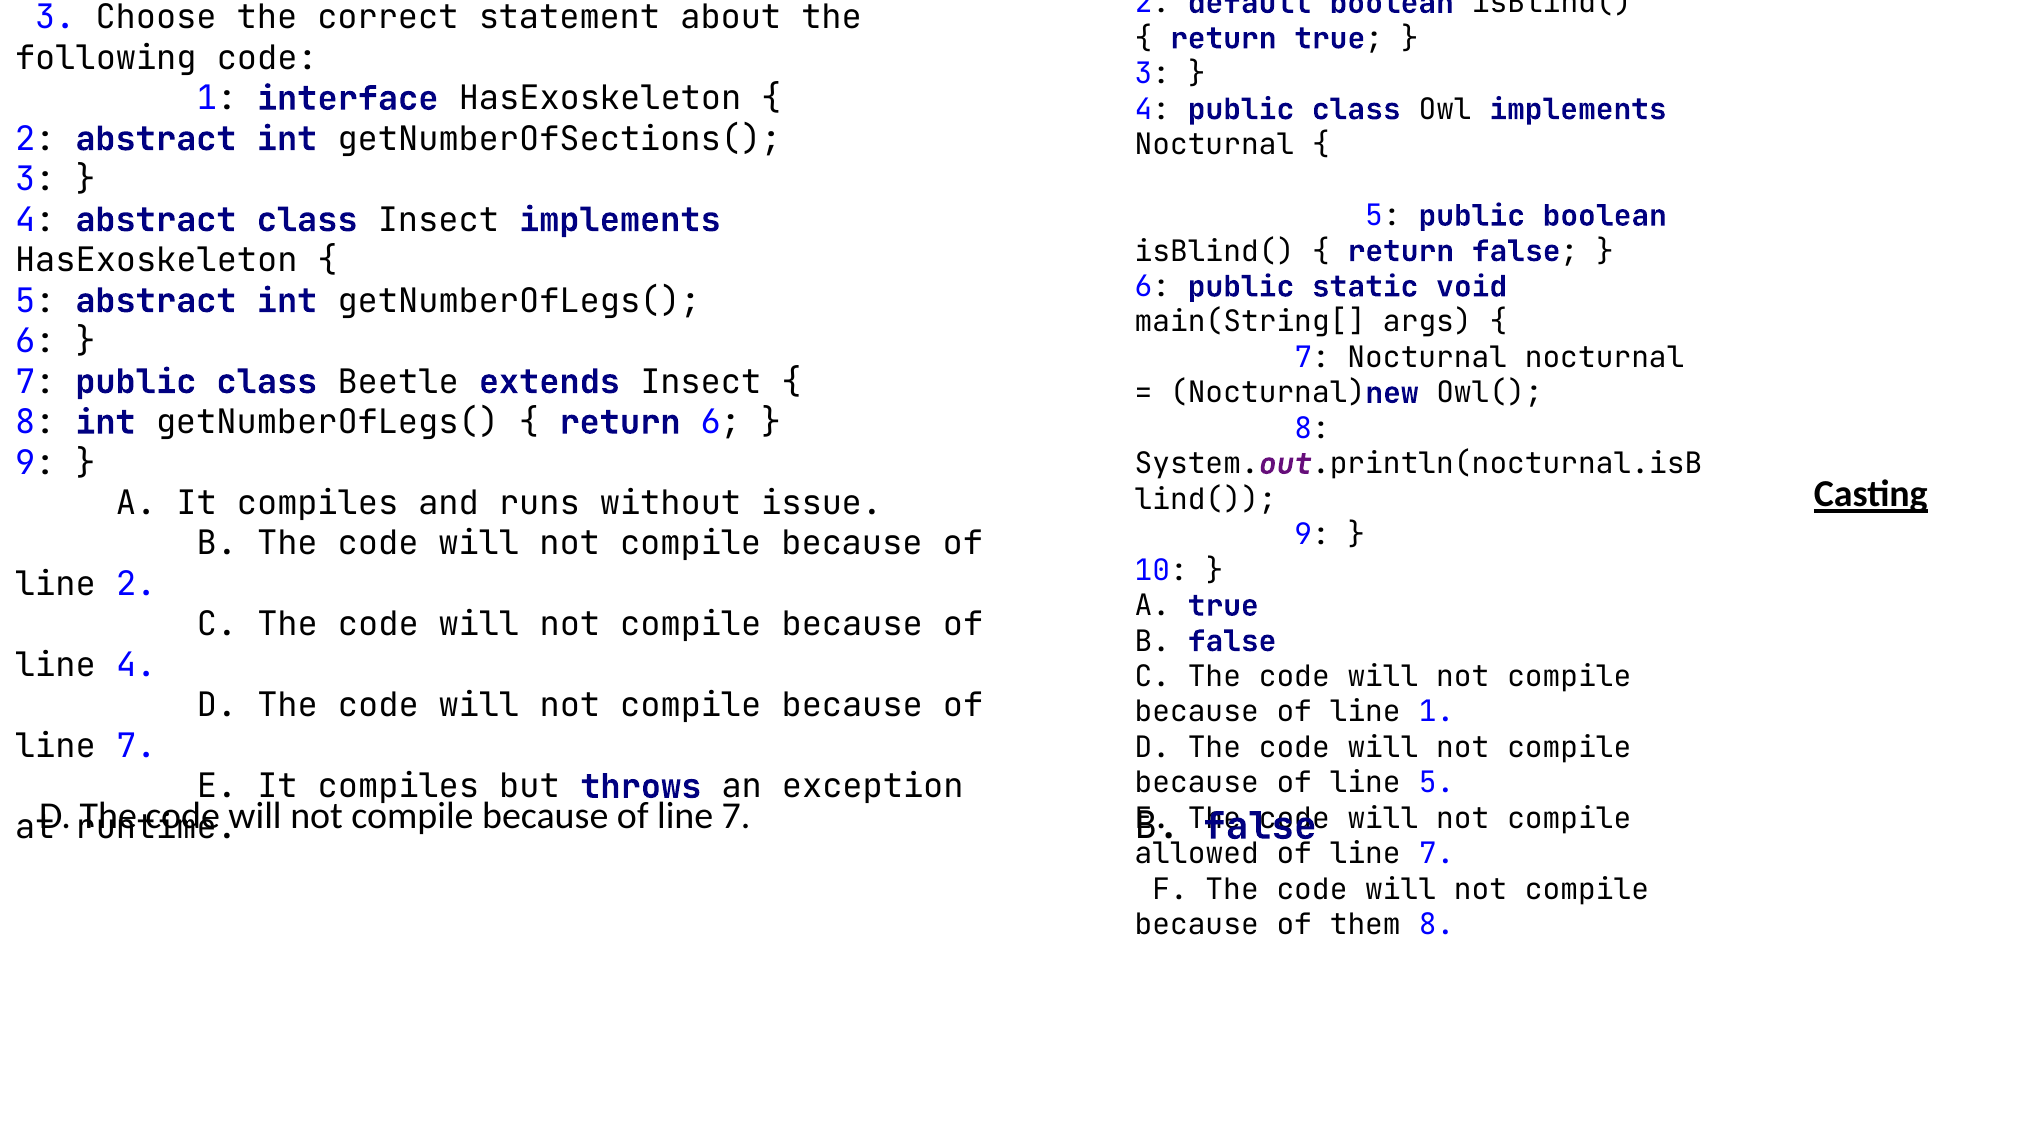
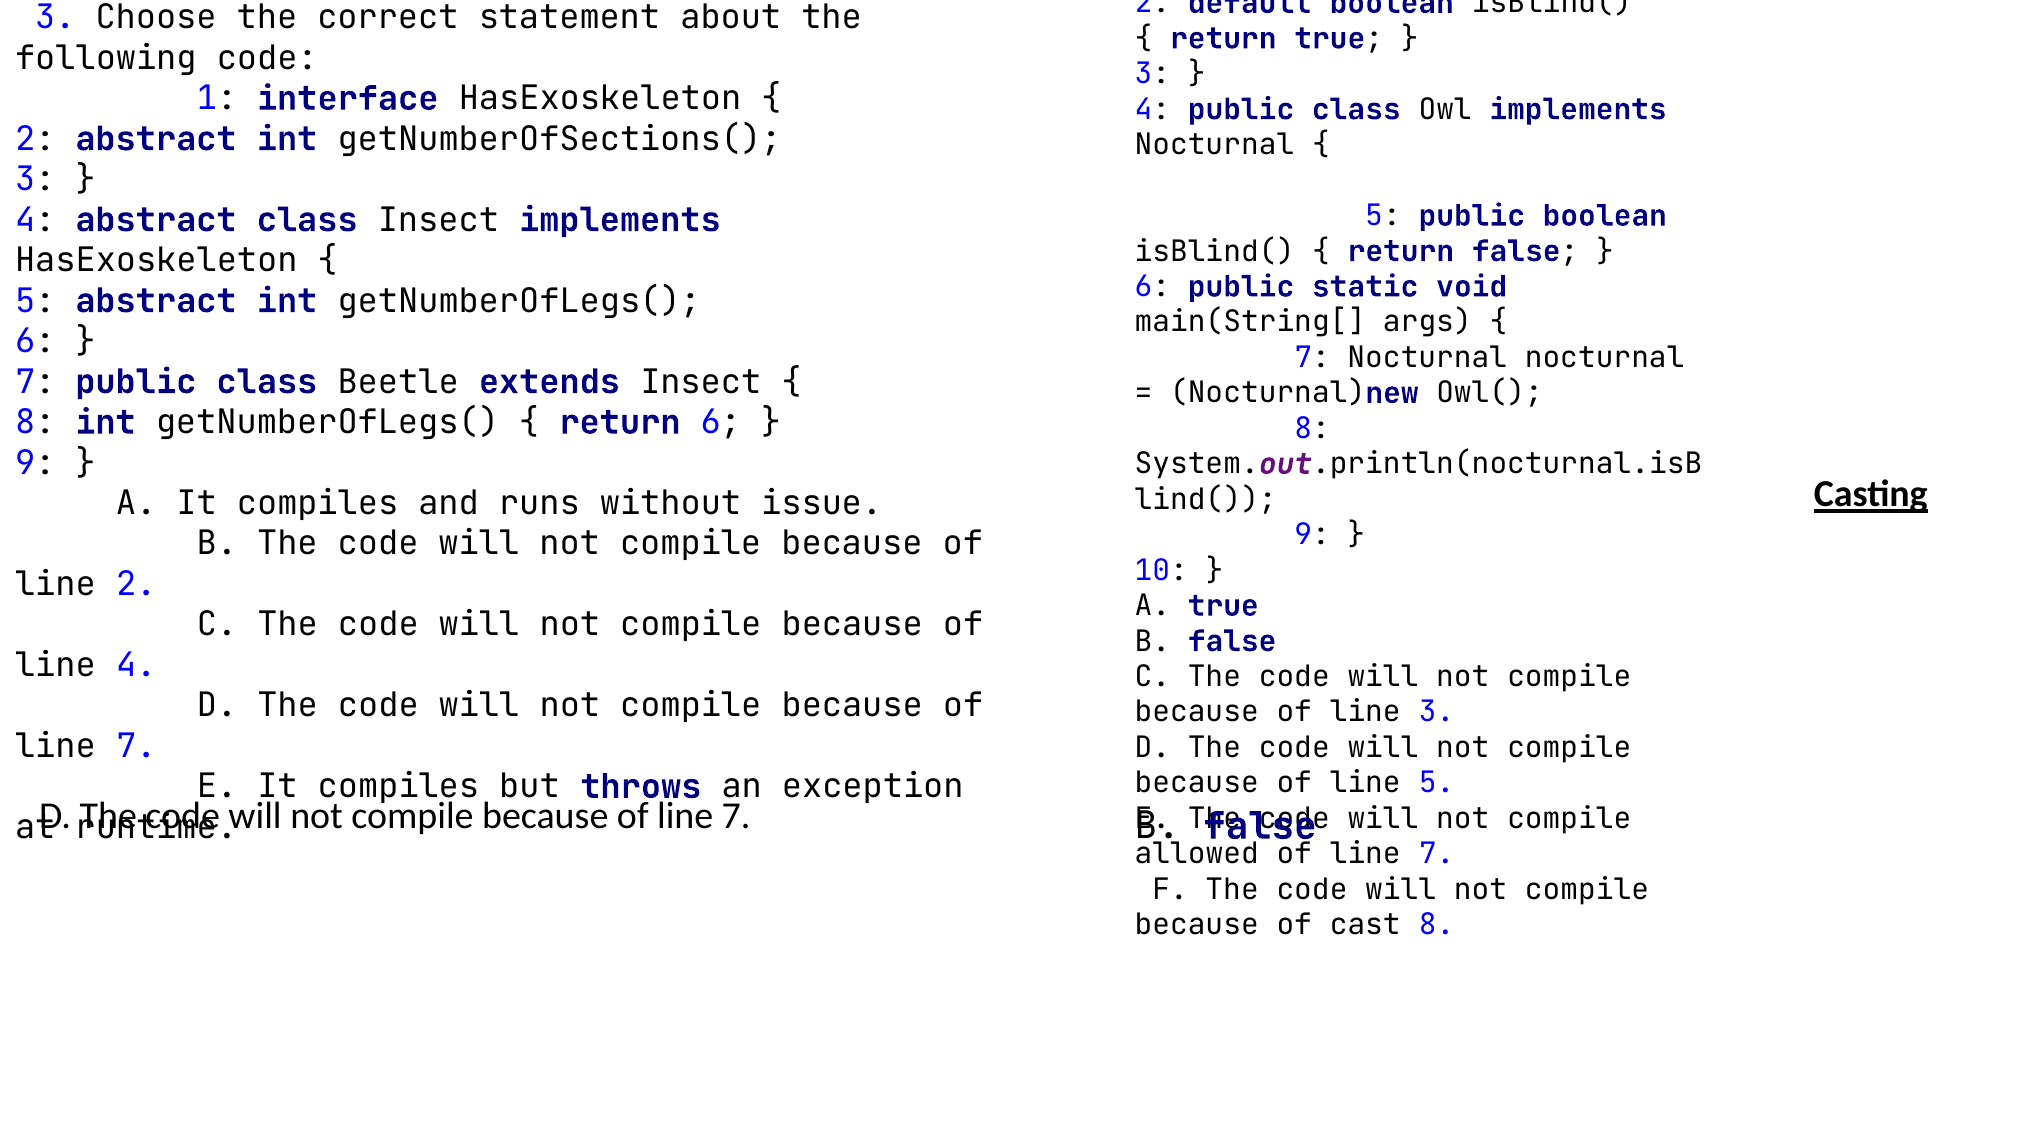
line 1: 1 -> 3 (1437, 712)
them: them -> cast (1365, 925)
